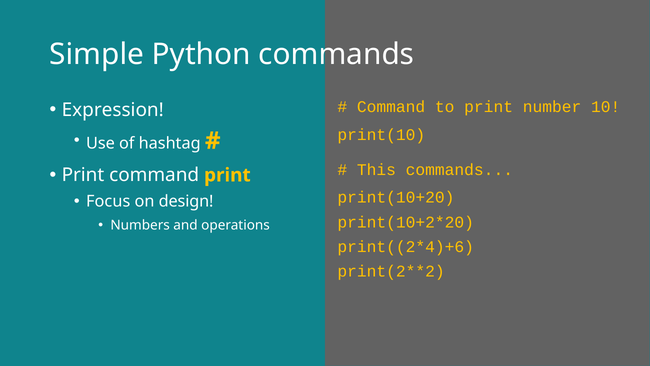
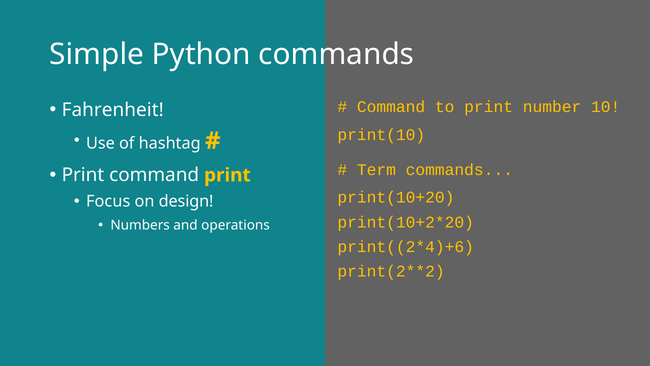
Expression: Expression -> Fahrenheit (113, 110)
This: This -> Term (376, 170)
